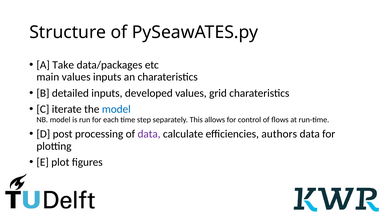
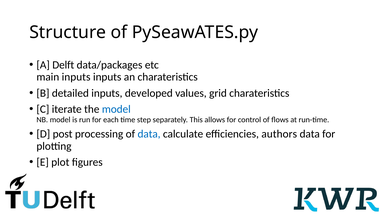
Take: Take -> Delft (63, 65)
main values: values -> inputs (76, 77)
data colour: purple -> blue (149, 134)
